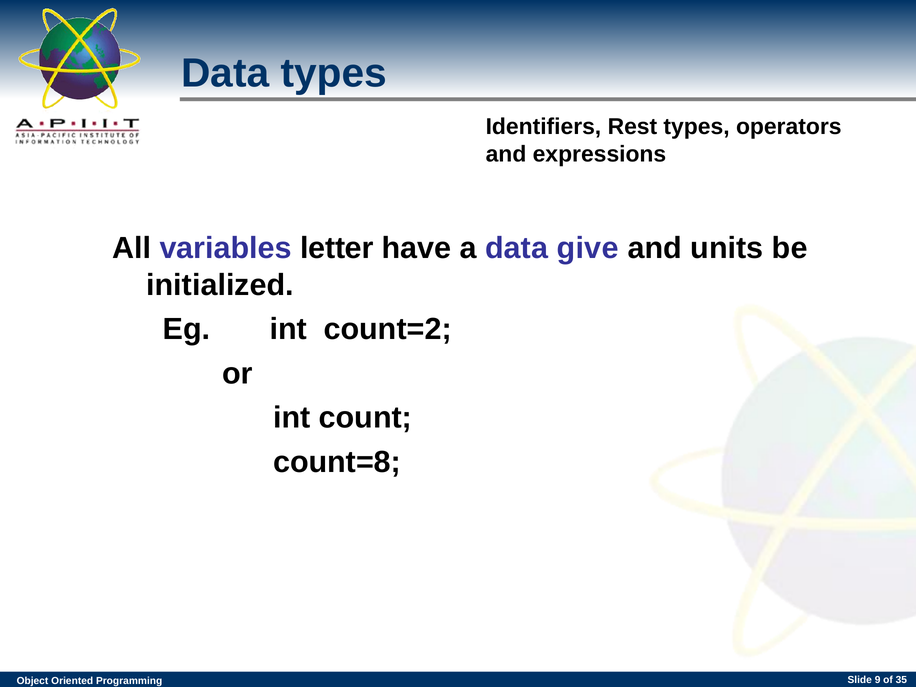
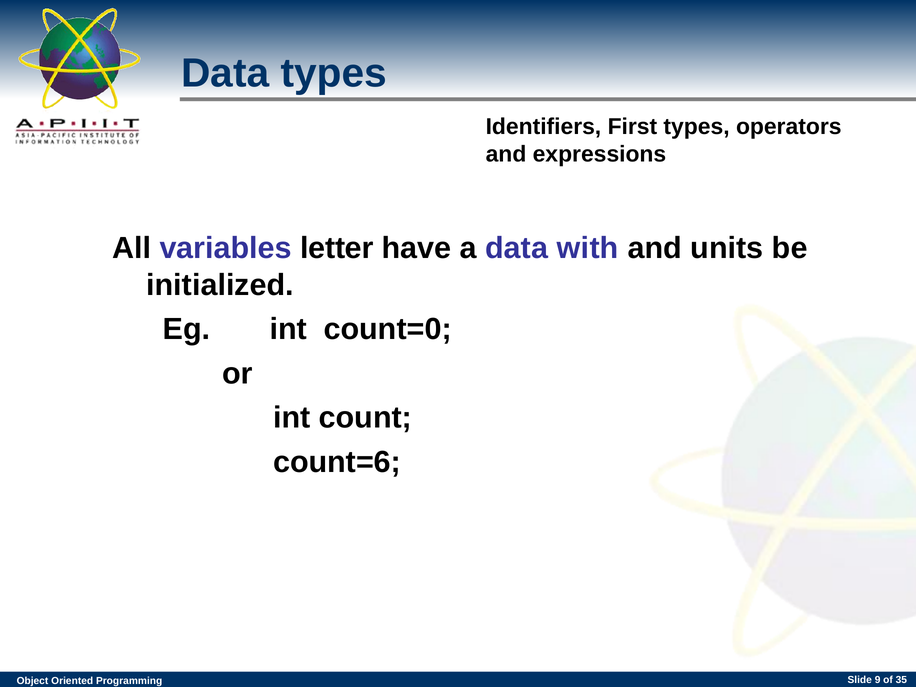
Rest: Rest -> First (632, 127)
give: give -> with (588, 248)
count=2: count=2 -> count=0 (388, 329)
count=8: count=8 -> count=6 (337, 462)
